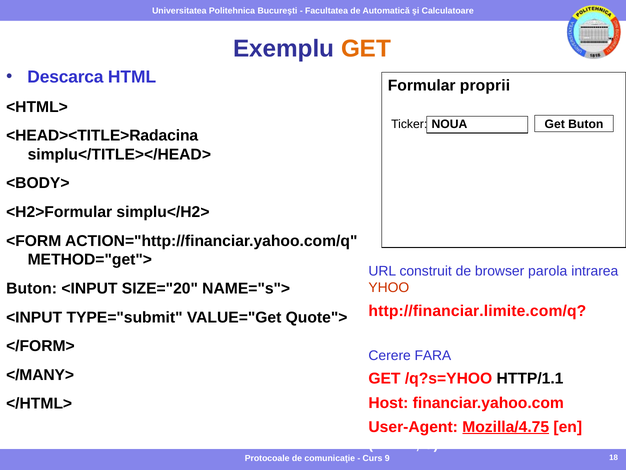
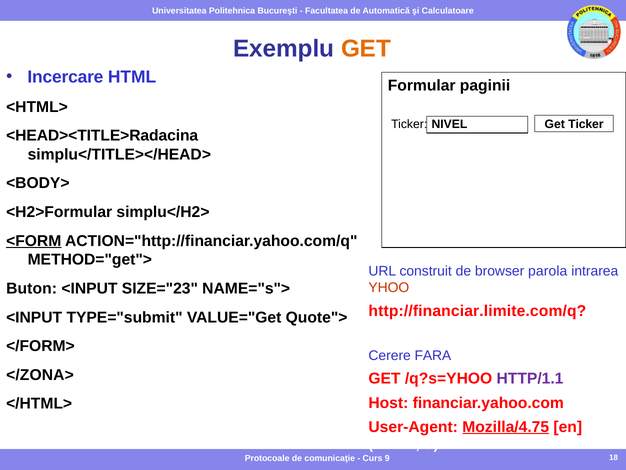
Descarca: Descarca -> Incercare (65, 77)
proprii: proprii -> paginii (485, 86)
NOUA: NOUA -> NIVEL (449, 124)
Get Buton: Buton -> Ticker (586, 124)
<FORM underline: none -> present (34, 241)
SIZE="20: SIZE="20 -> SIZE="23 (160, 288)
</MANY>: </MANY> -> </ZONA> (40, 375)
HTTP/1.1 colour: black -> purple (530, 378)
